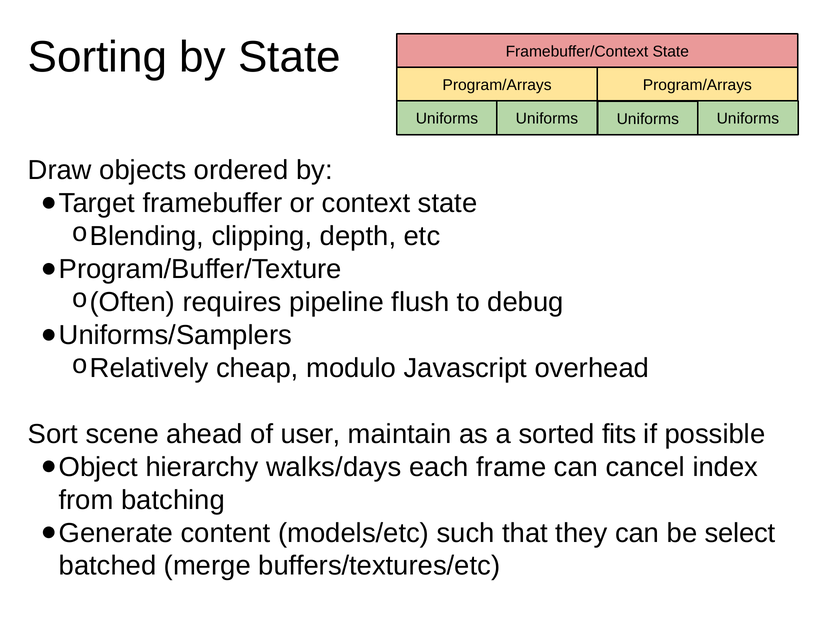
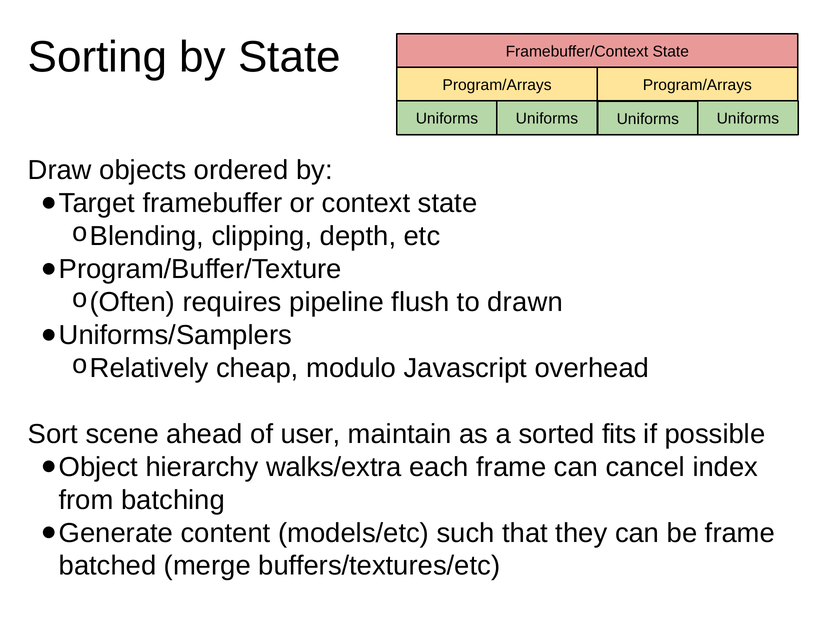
debug: debug -> drawn (525, 302)
walks/days: walks/days -> walks/extra (334, 467)
be select: select -> frame (740, 533)
